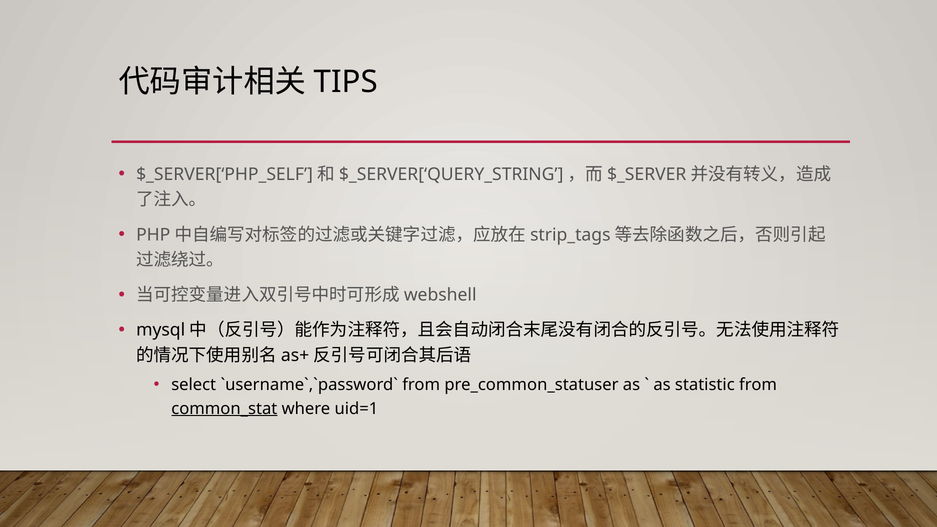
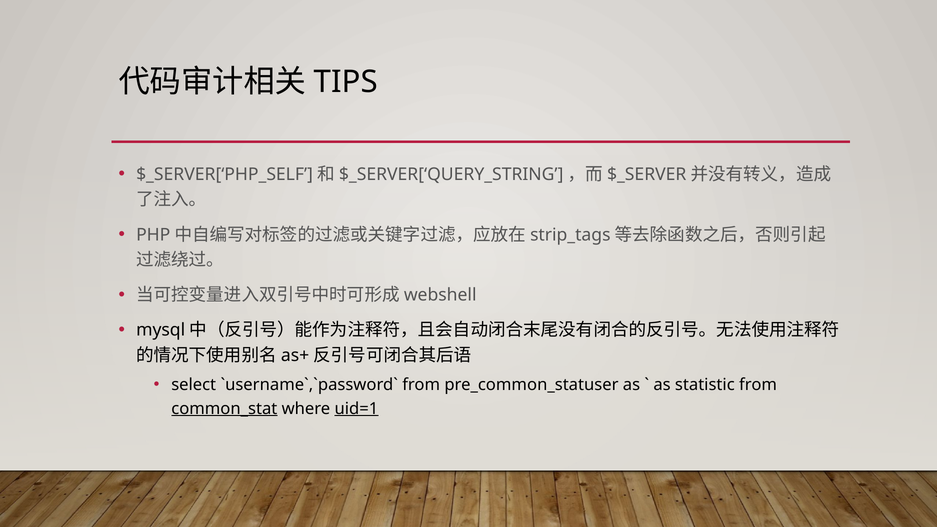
uid=1 underline: none -> present (356, 409)
